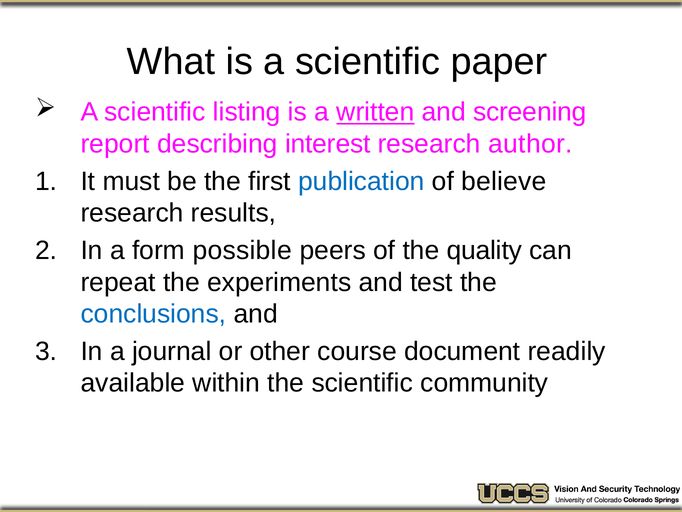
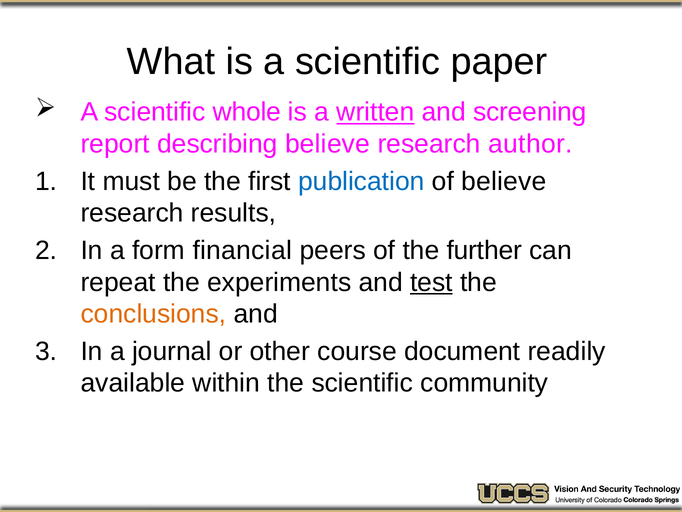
listing: listing -> whole (247, 112)
describing interest: interest -> believe (328, 144)
possible: possible -> financial (242, 250)
quality: quality -> further (484, 250)
test underline: none -> present (431, 282)
conclusions colour: blue -> orange (153, 314)
